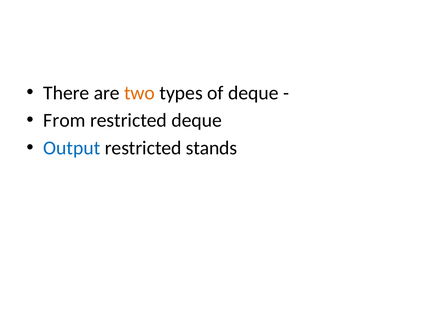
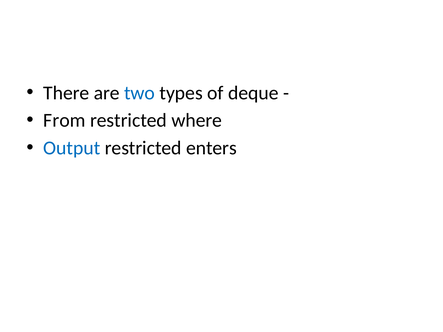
two colour: orange -> blue (140, 93)
restricted deque: deque -> where (197, 121)
stands: stands -> enters (211, 148)
